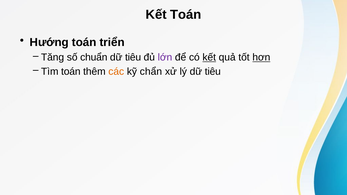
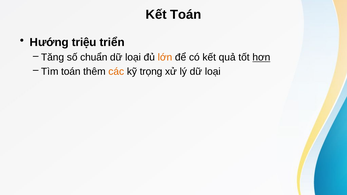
Hướng toán: toán -> triệu (84, 42)
tiêu: tiêu -> loại (133, 57)
lớn colour: purple -> orange (165, 57)
kết underline: present -> none (209, 57)
chẩn: chẩn -> trọng (151, 72)
lý dữ tiêu: tiêu -> loại (213, 72)
